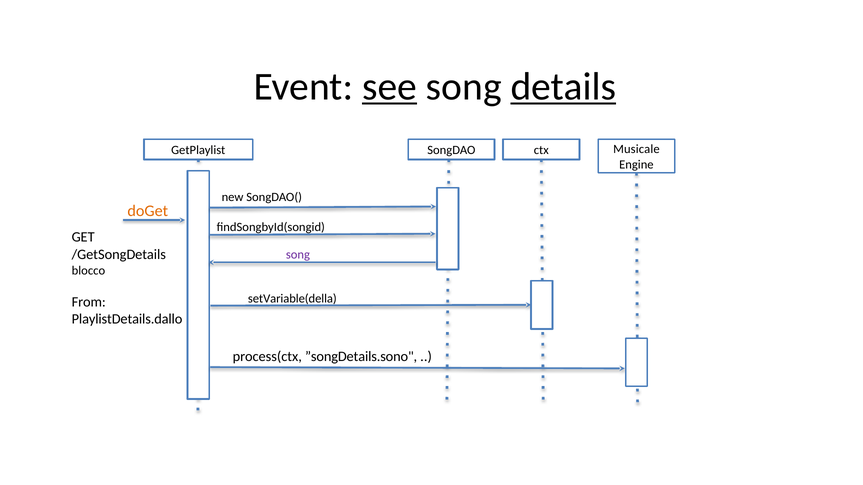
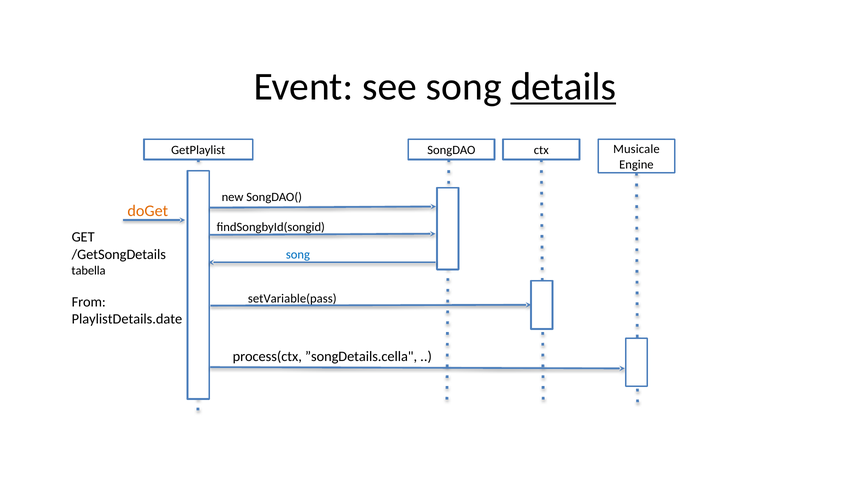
see underline: present -> none (390, 87)
song colour: purple -> blue (298, 255)
blocco: blocco -> tabella (89, 271)
setVariable(della: setVariable(della -> setVariable(pass (292, 299)
PlaylistDetails.dallo: PlaylistDetails.dallo -> PlaylistDetails.date (127, 319)
”songDetails.sono: ”songDetails.sono -> ”songDetails.cella (361, 357)
